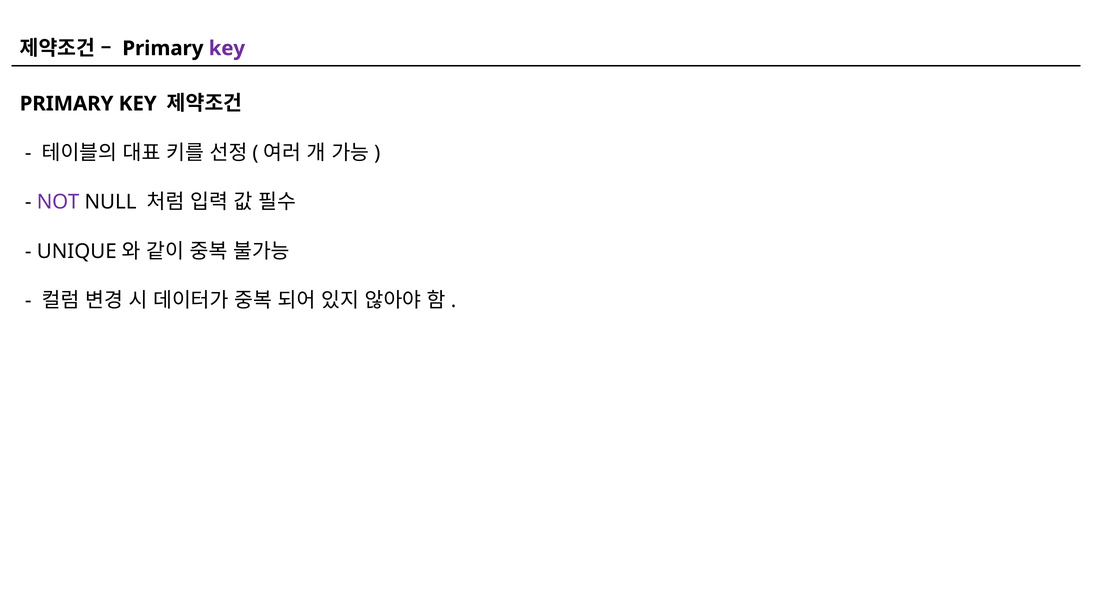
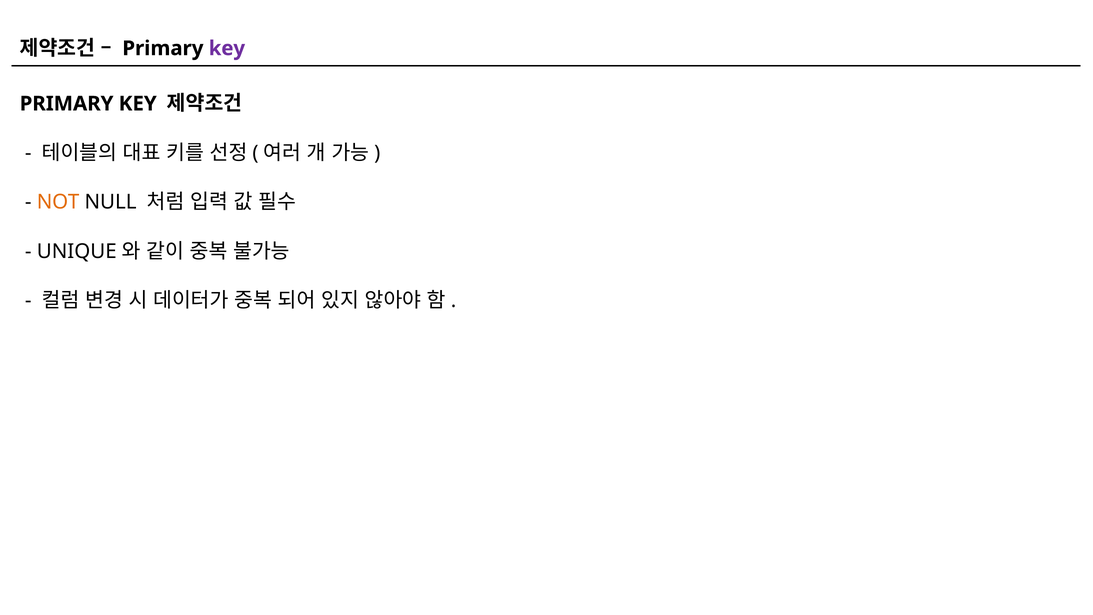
NOT colour: purple -> orange (58, 202)
